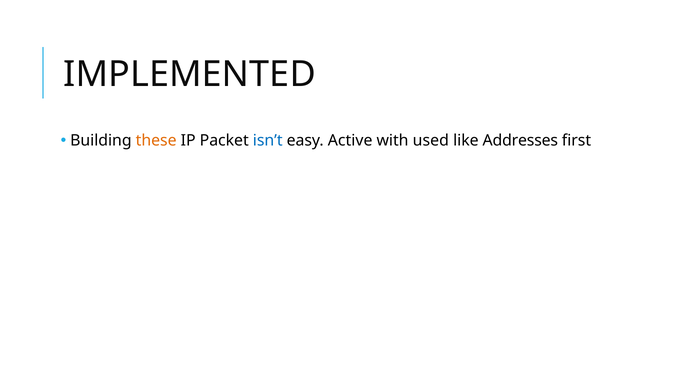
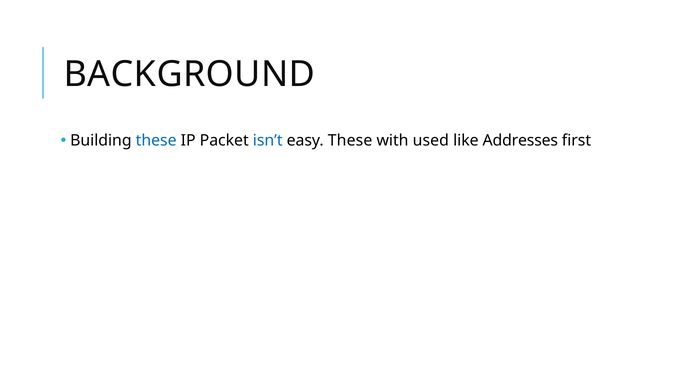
IMPLEMENTED: IMPLEMENTED -> BACKGROUND (189, 74)
these colour: orange -> blue (156, 141)
easy Active: Active -> These (350, 141)
